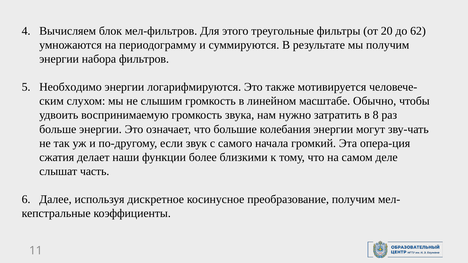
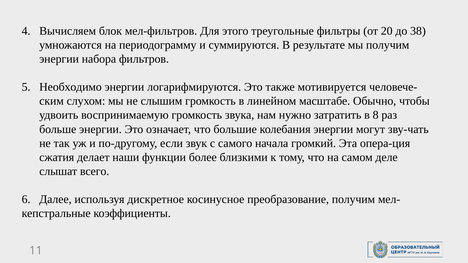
62: 62 -> 38 (418, 31)
часть: часть -> всего (95, 171)
